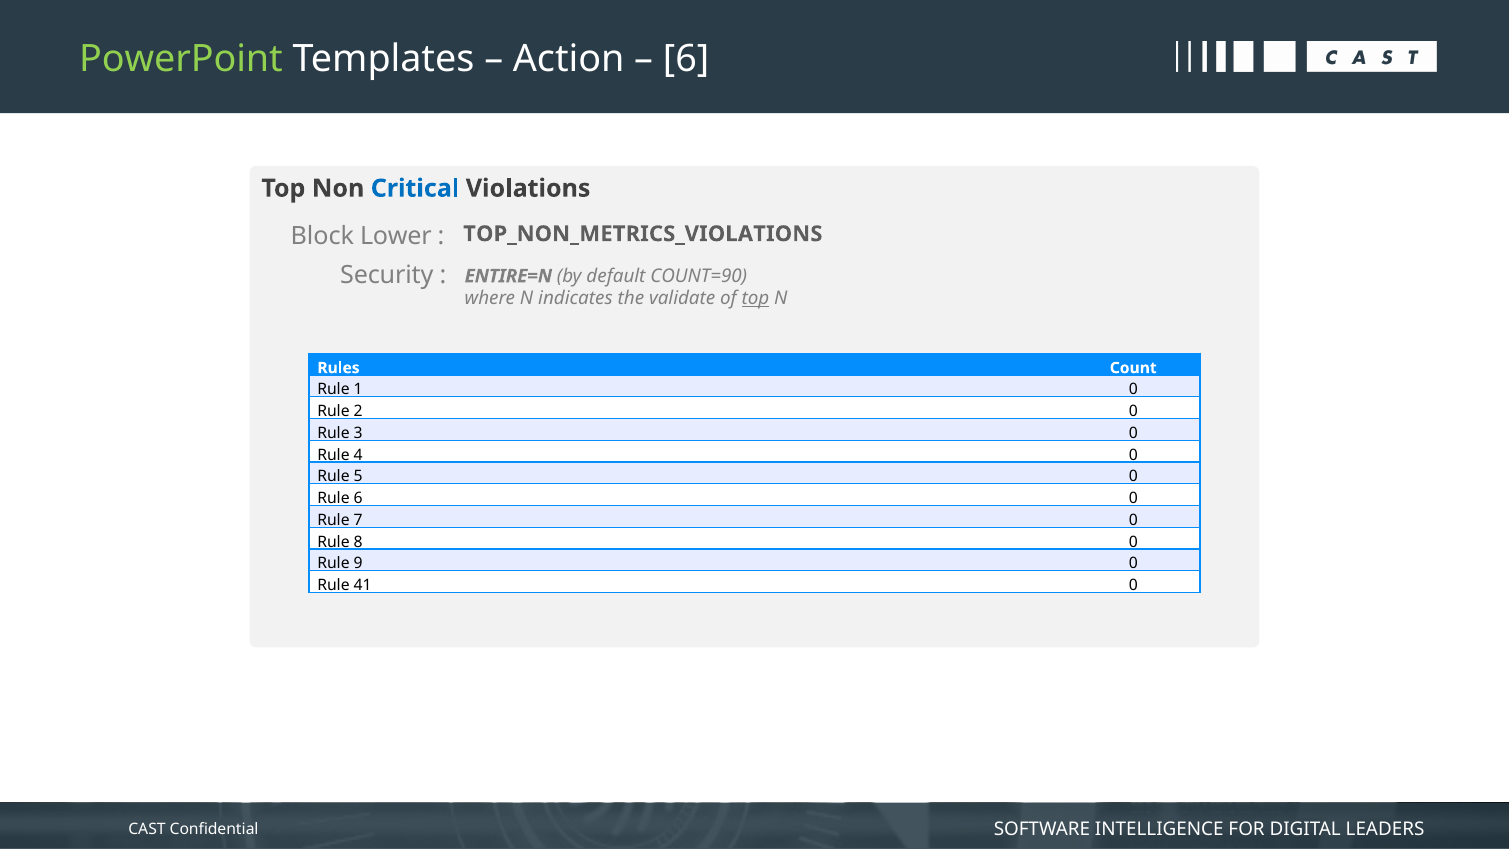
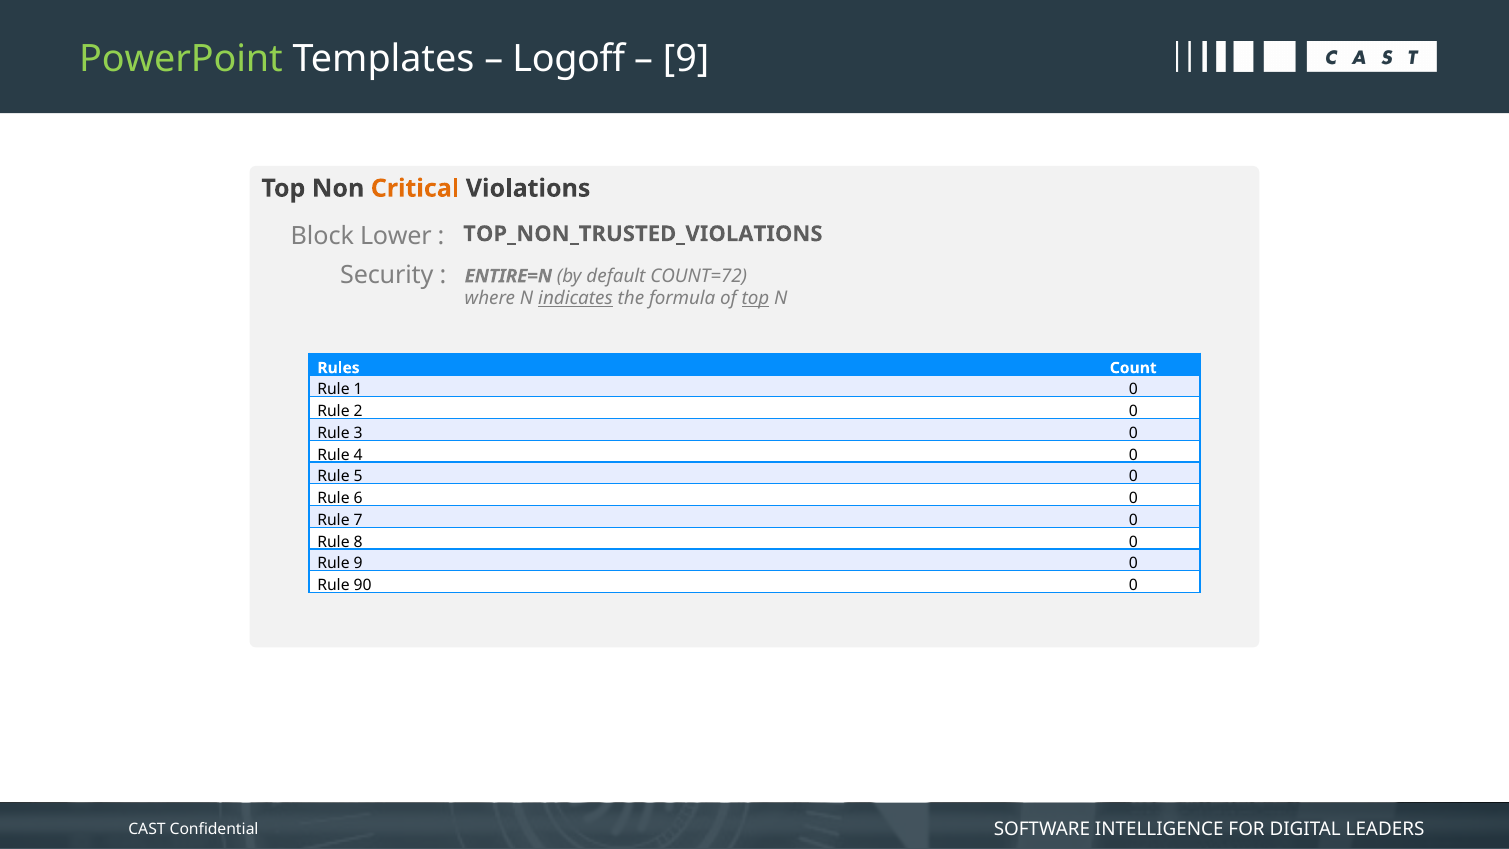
Action: Action -> Logoff (569, 59)
6: 6 -> 9 (686, 59)
Critical colour: blue -> orange (415, 188)
TOP_NON_METRICS_VIOLATIONS: TOP_NON_METRICS_VIOLATIONS -> TOP_NON_TRUSTED_VIOLATIONS (643, 234)
COUNT=90: COUNT=90 -> COUNT=72 (699, 276)
indicates underline: none -> present (575, 299)
validate: validate -> formula (682, 299)
41: 41 -> 90 (363, 585)
